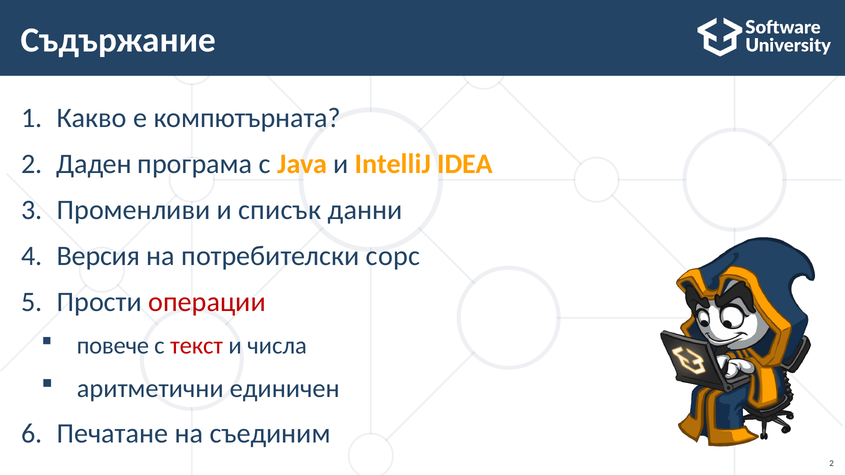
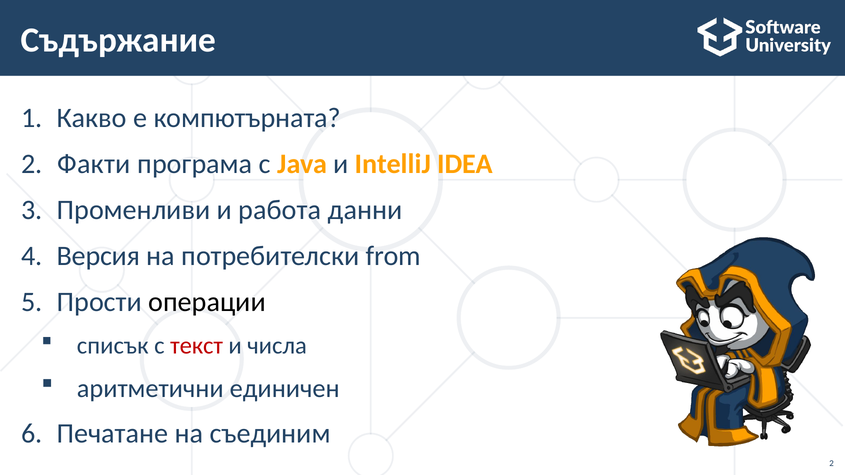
Даден: Даден -> Факти (94, 164)
списък: списък -> работа (280, 210)
сорс: сорс -> from (393, 256)
операции colour: red -> black (207, 302)
повече: повече -> списък (113, 346)
